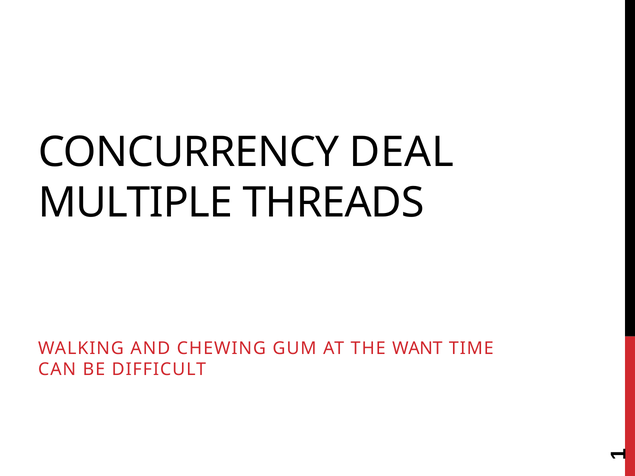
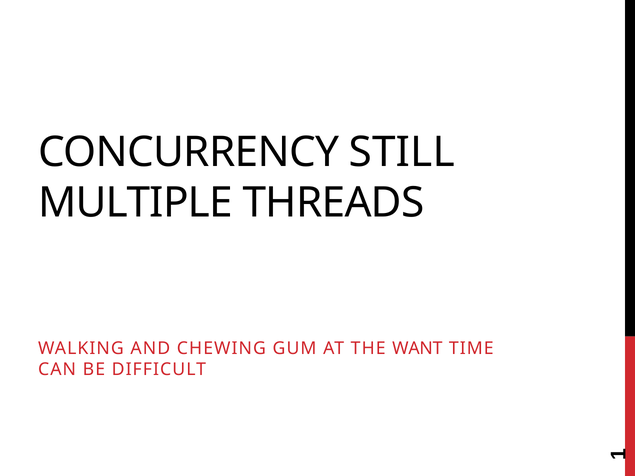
DEAL: DEAL -> STILL (402, 152)
